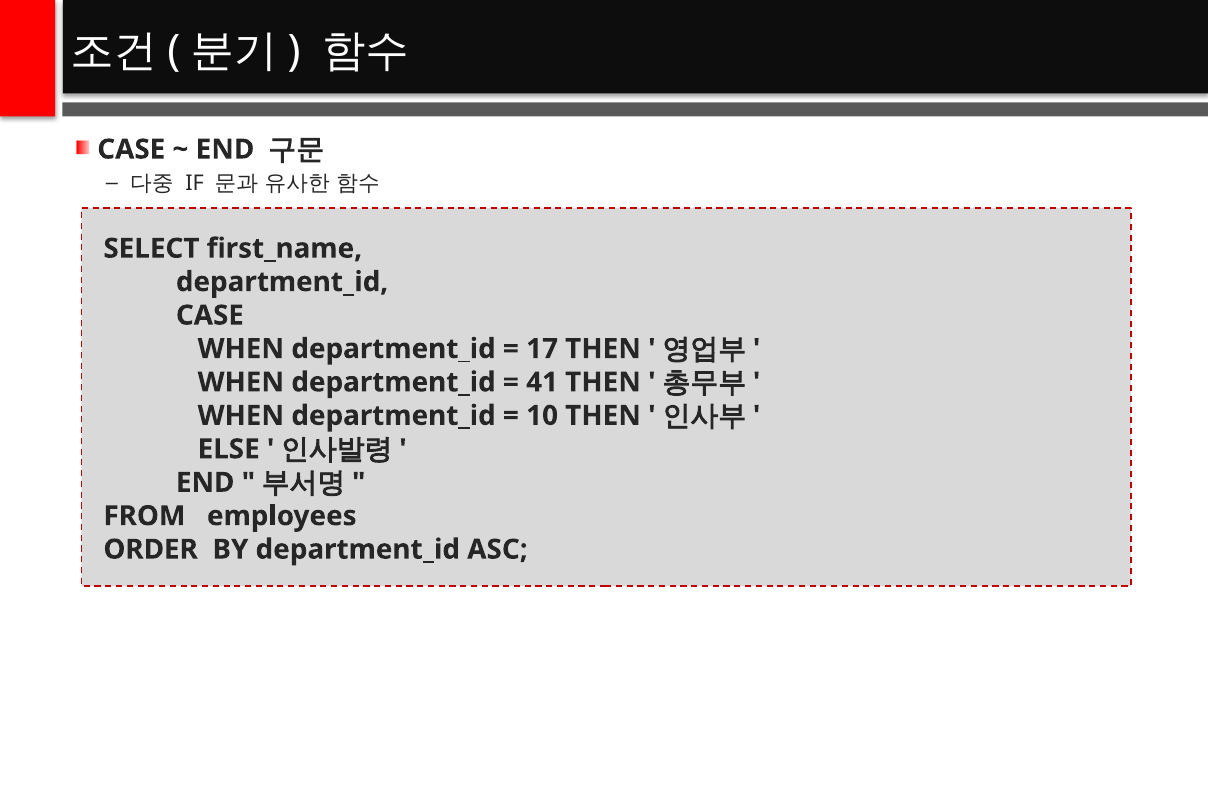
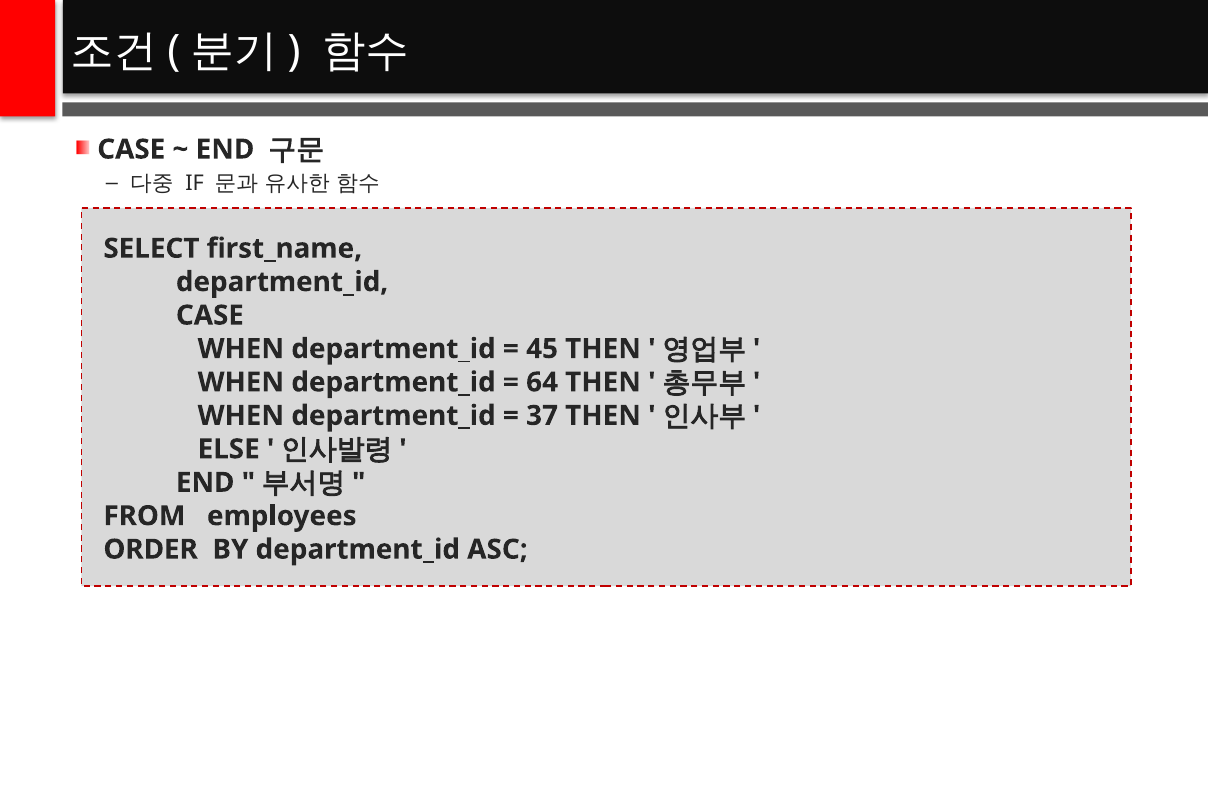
17: 17 -> 45 (542, 349)
41: 41 -> 64 (542, 382)
10: 10 -> 37 (542, 416)
